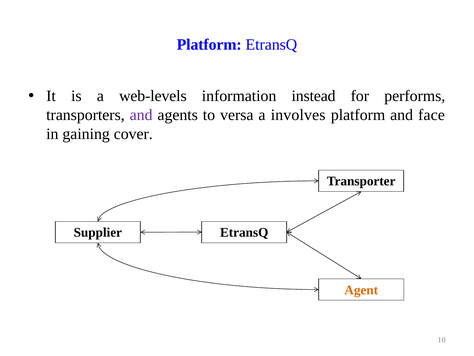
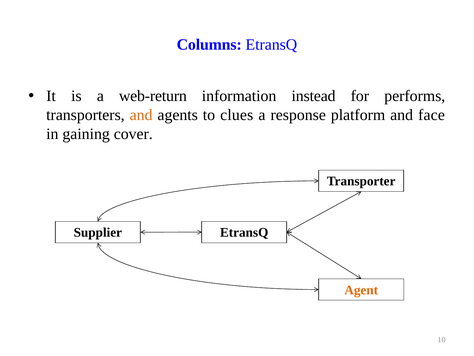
Platform: Platform -> Columns (209, 45)
web-levels: web-levels -> web-return (153, 96)
and colour: purple -> orange (141, 115)
versa: versa -> clues (237, 115)
involves: involves -> response (298, 115)
